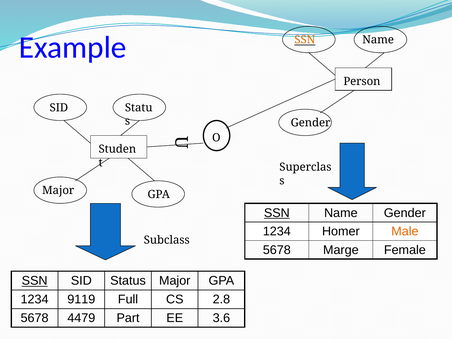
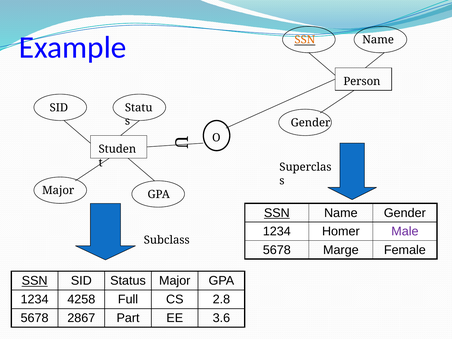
Male colour: orange -> purple (405, 231)
9119: 9119 -> 4258 (81, 300)
4479: 4479 -> 2867 (81, 318)
